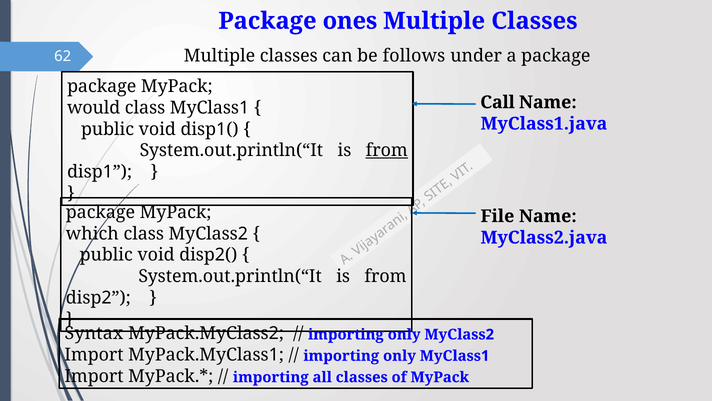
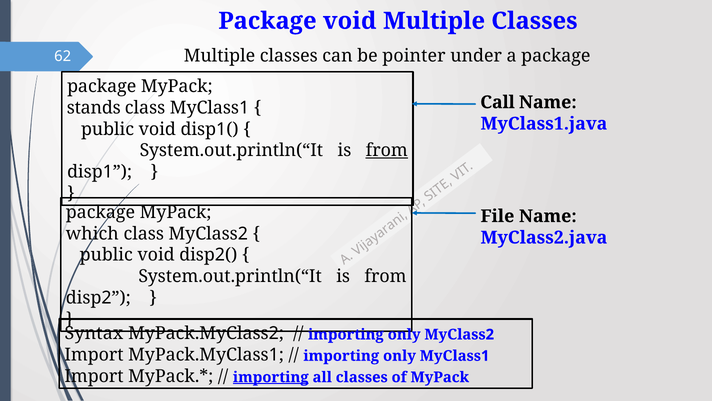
Package ones: ones -> void (350, 21)
follows: follows -> pointer (414, 56)
would: would -> stands (94, 108)
importing underline: none -> present (271, 377)
